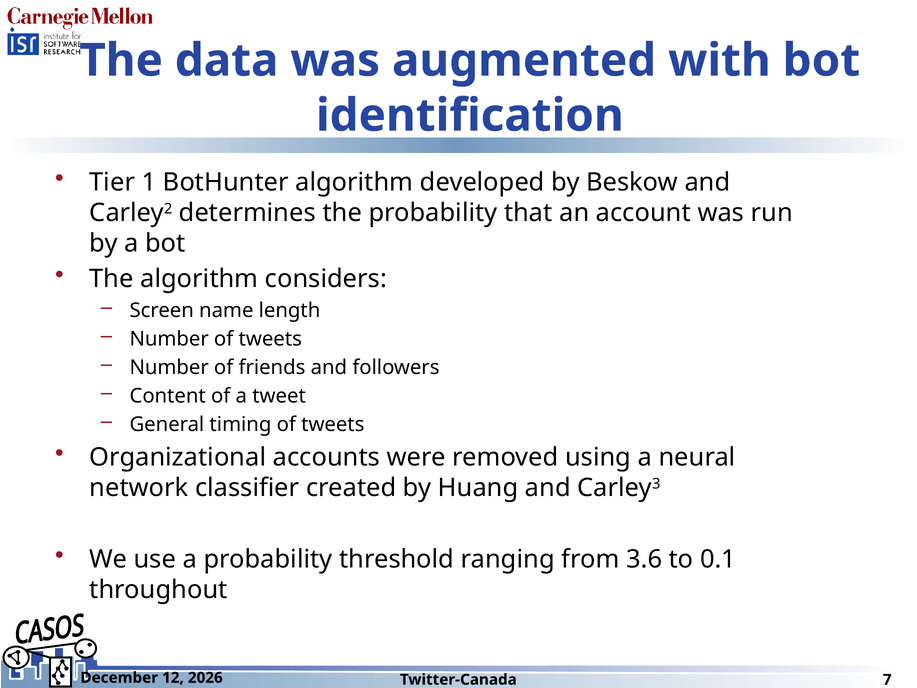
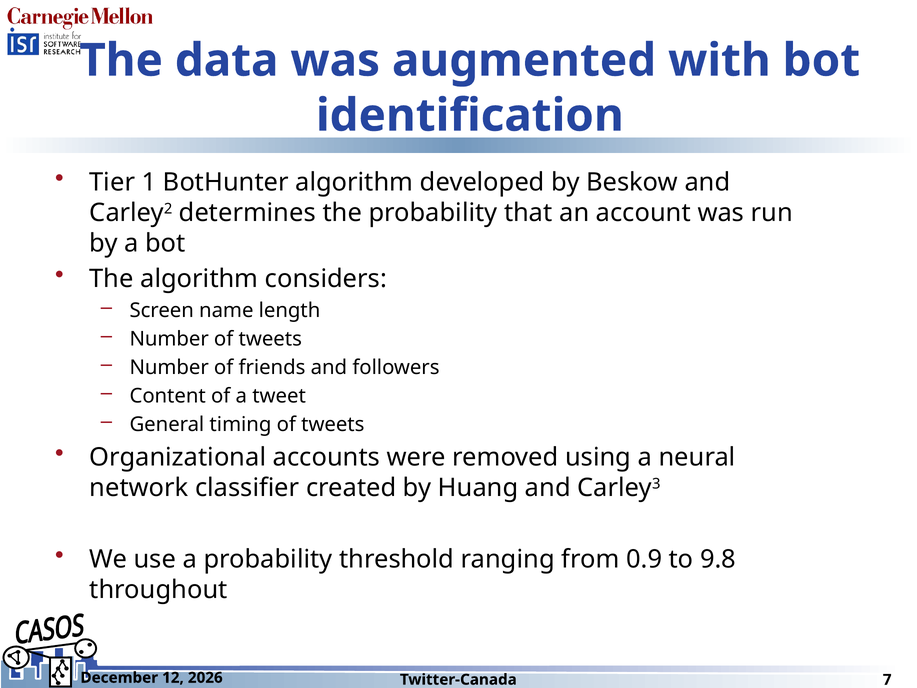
3.6: 3.6 -> 0.9 (644, 559)
0.1: 0.1 -> 9.8 (718, 559)
